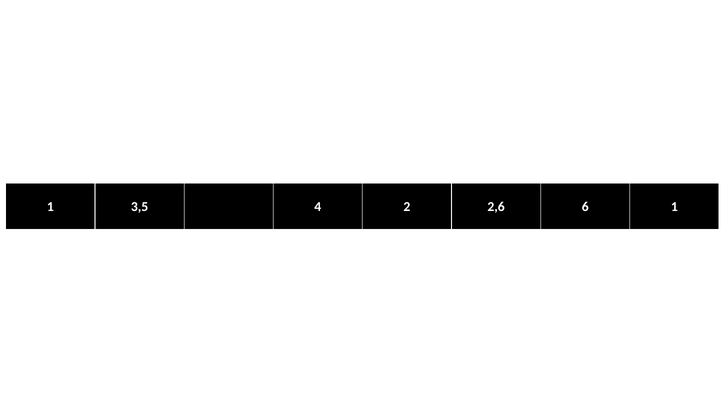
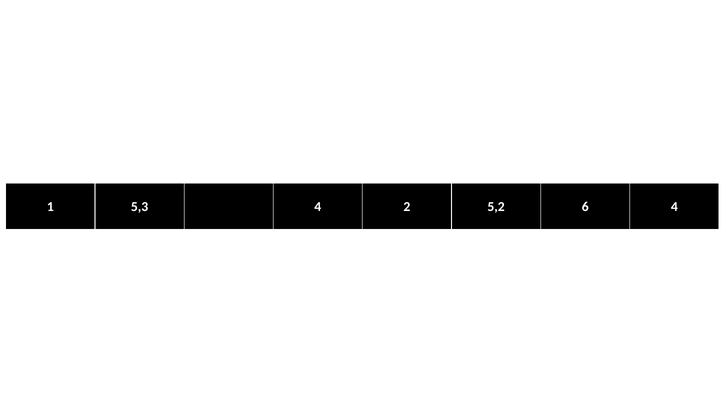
3,5: 3,5 -> 5,3 (140, 207)
2,6: 2,6 -> 5,2 (496, 207)
6 1: 1 -> 4 (674, 207)
